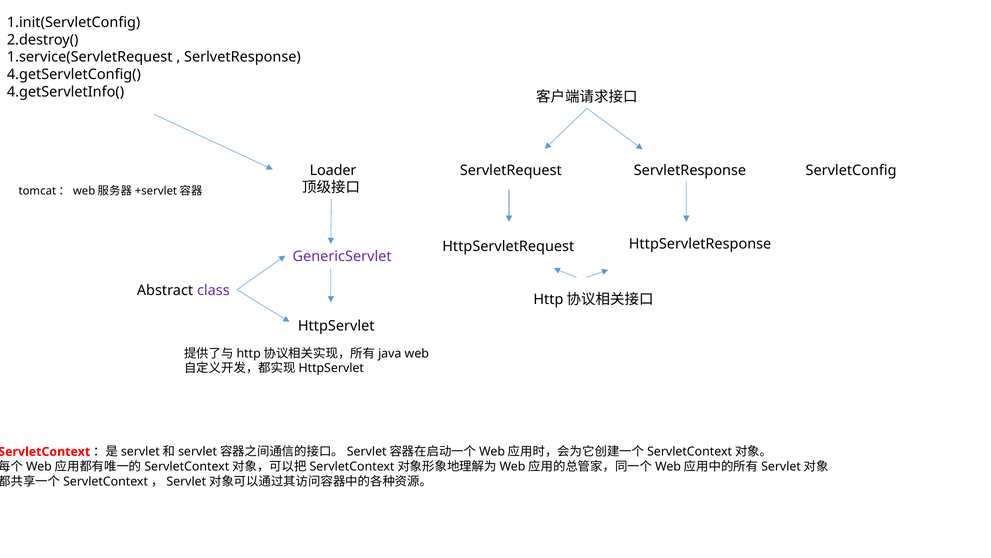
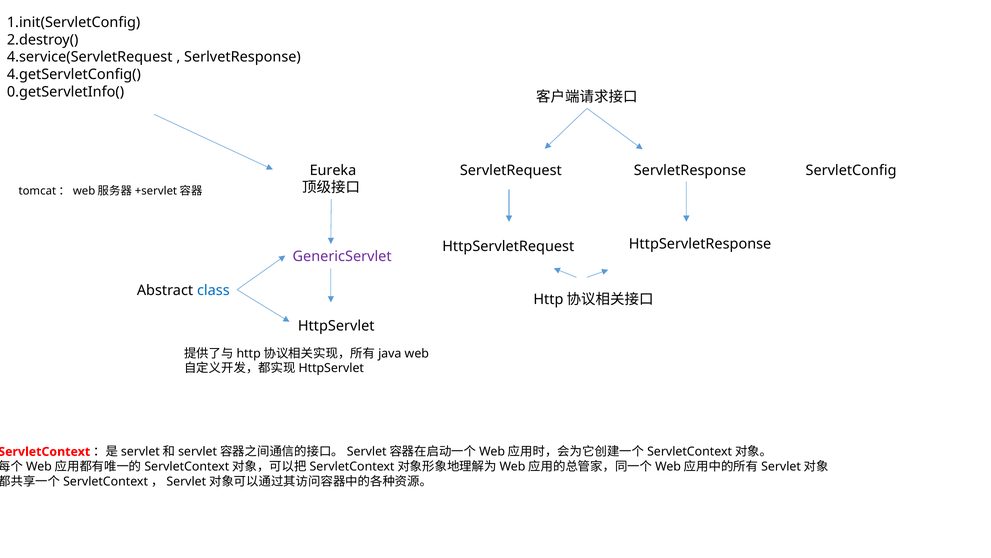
1.service(ServletRequest: 1.service(ServletRequest -> 4.service(ServletRequest (90, 57)
4.getServletInfo(: 4.getServletInfo( -> 0.getServletInfo( (65, 92)
Loader: Loader -> Eureka (333, 170)
class colour: purple -> blue (213, 290)
